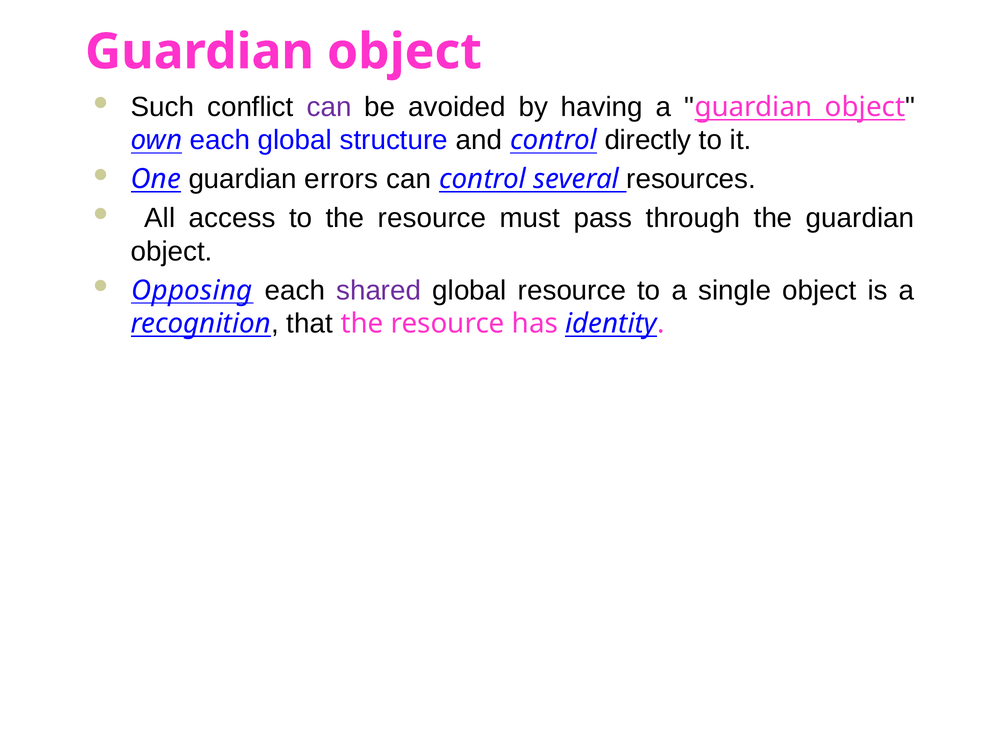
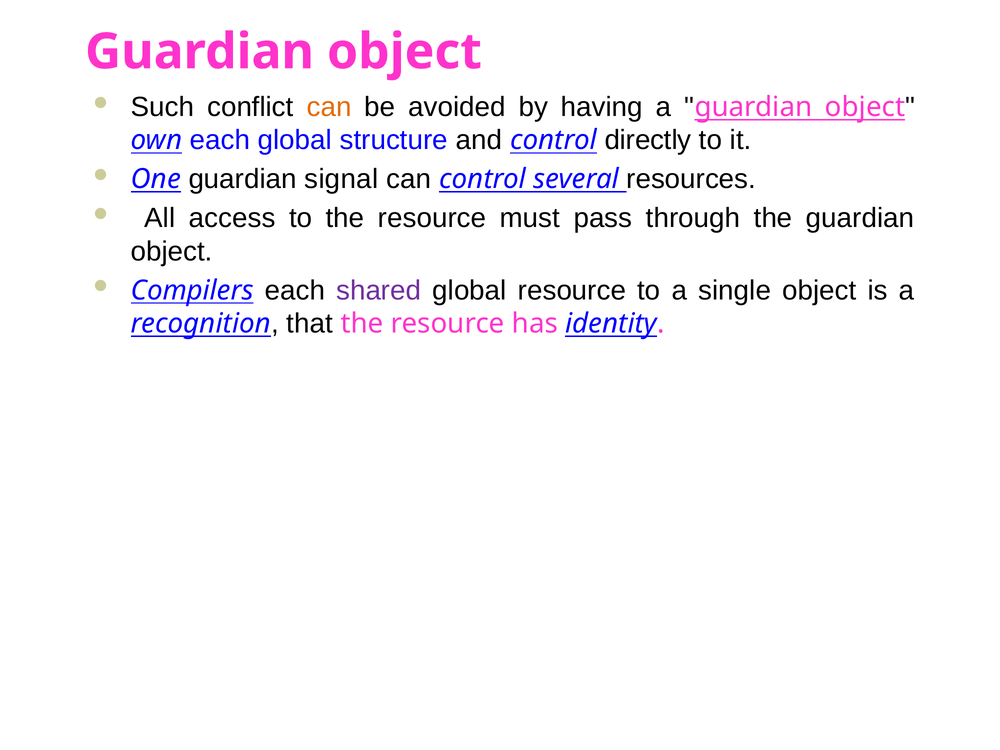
can colour: purple -> orange (329, 107)
errors: errors -> signal (341, 179)
Opposing: Opposing -> Compilers (192, 290)
